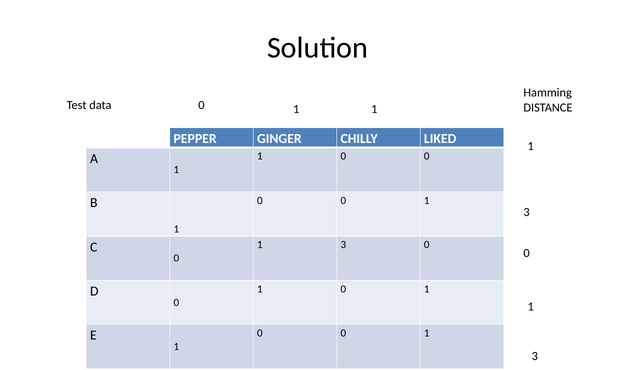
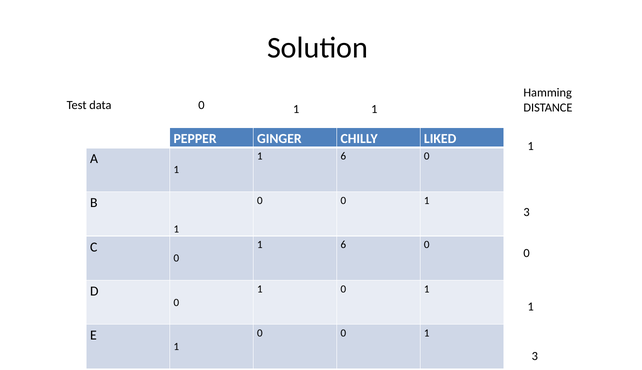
0: 0 -> 6 (343, 157)
3: 3 -> 6 (343, 245)
